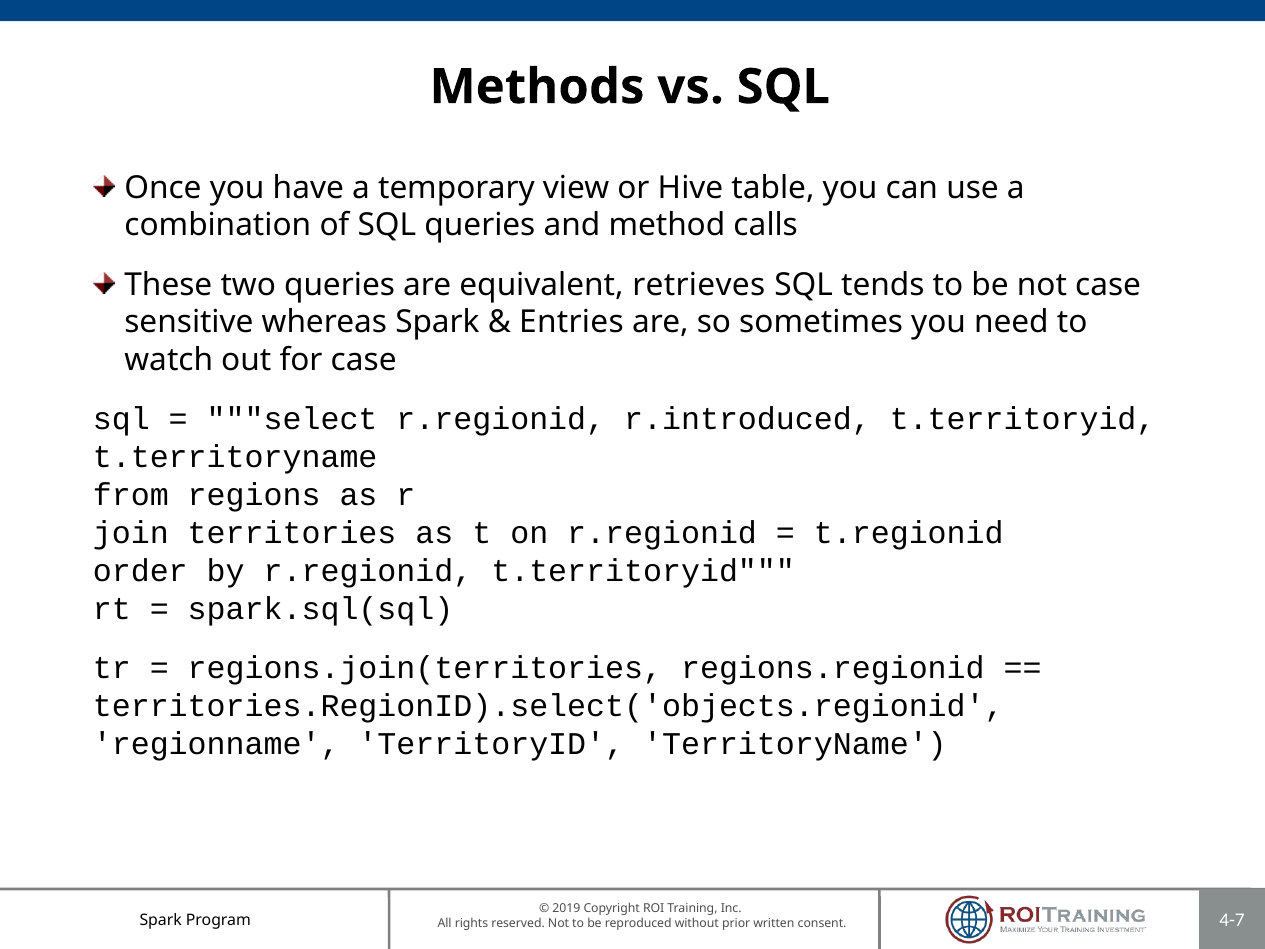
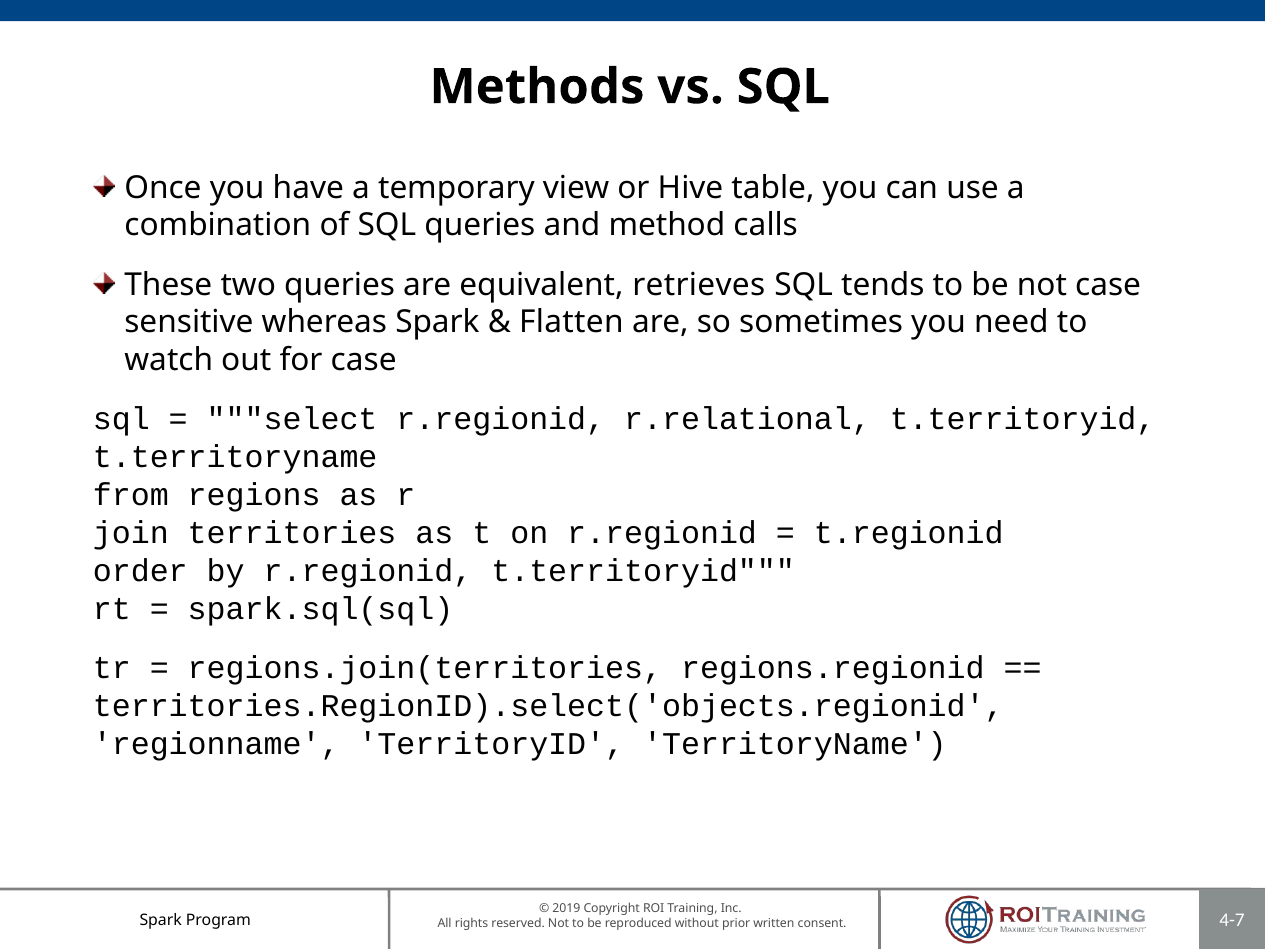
Entries: Entries -> Flatten (571, 322)
r.introduced: r.introduced -> r.relational (747, 419)
